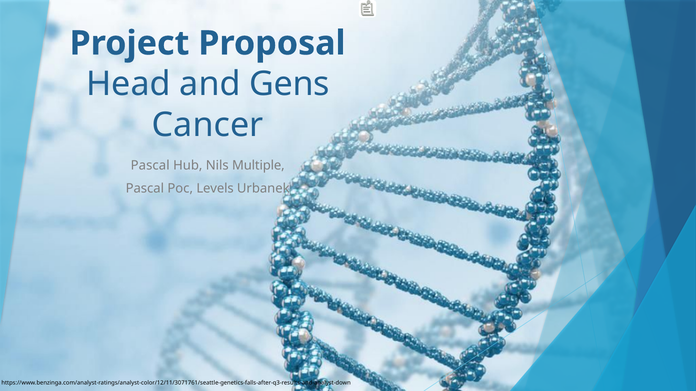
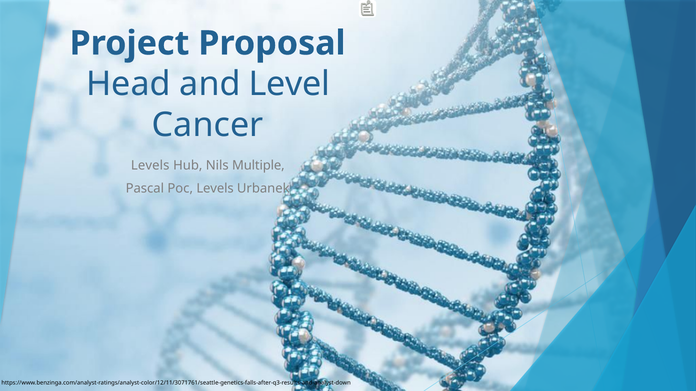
Gens: Gens -> Level (289, 84)
Pascal: Pascal -> Levels (150, 166)
